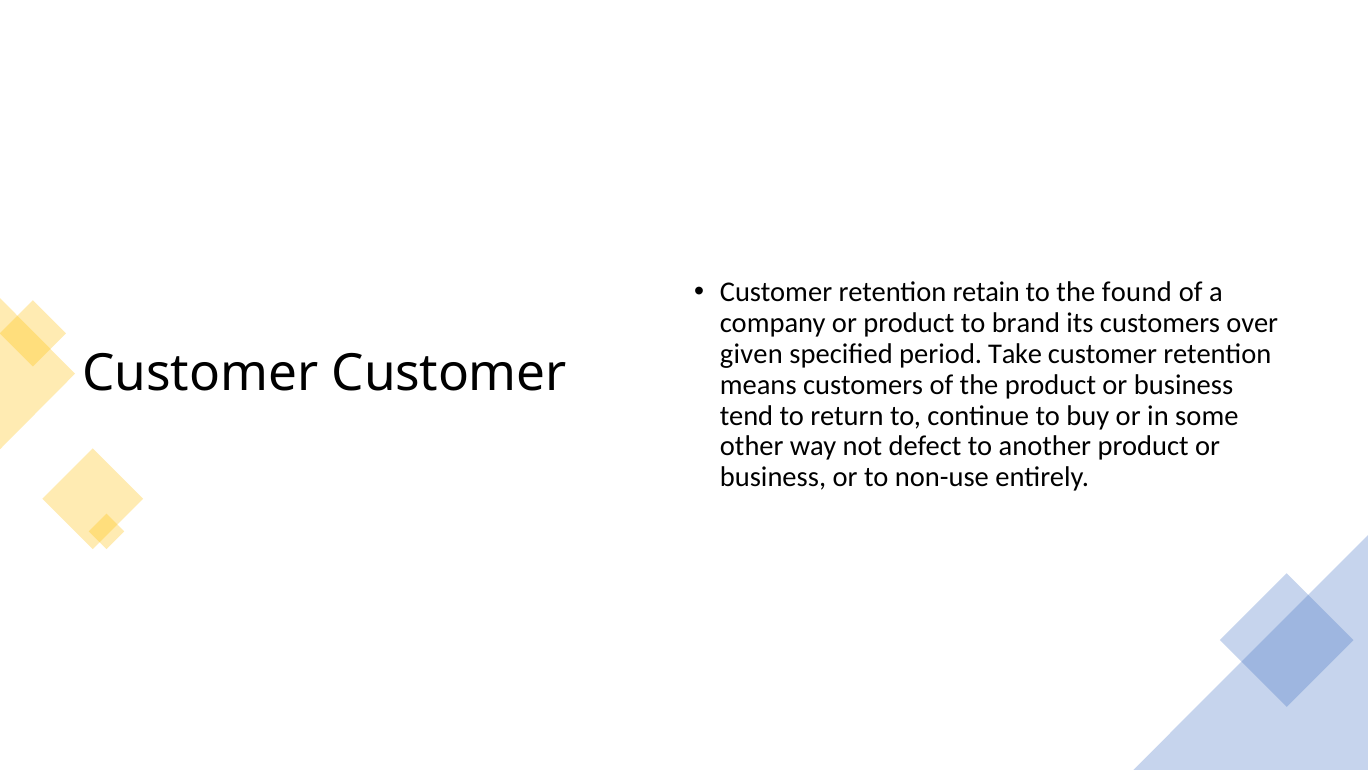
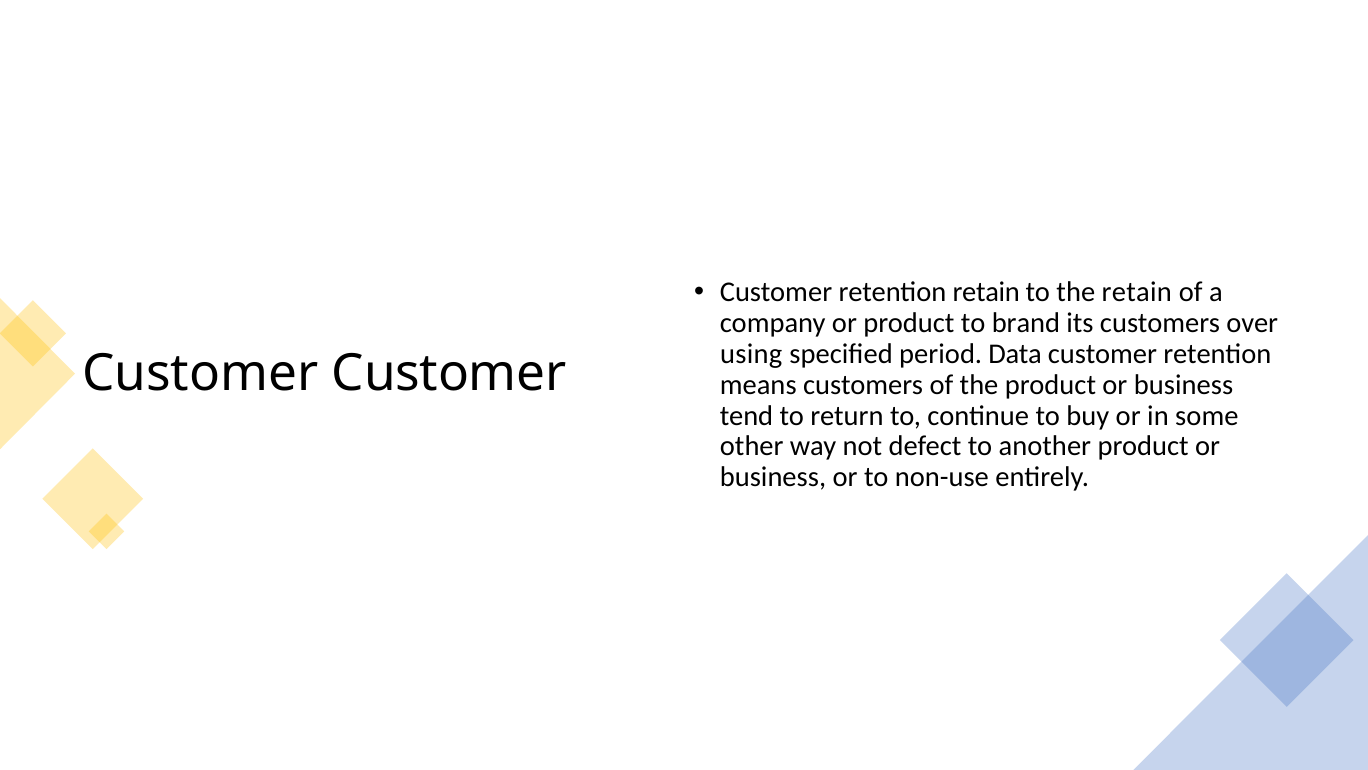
the found: found -> retain (1137, 292)
given: given -> using (751, 354)
Take: Take -> Data (1015, 354)
